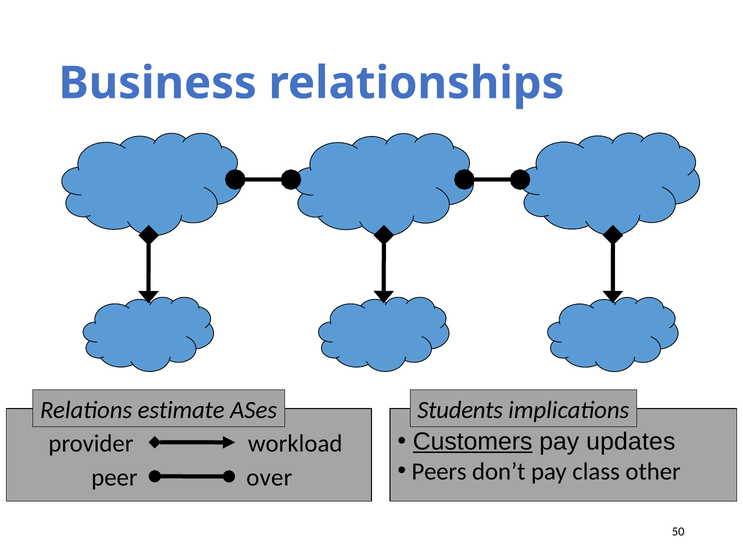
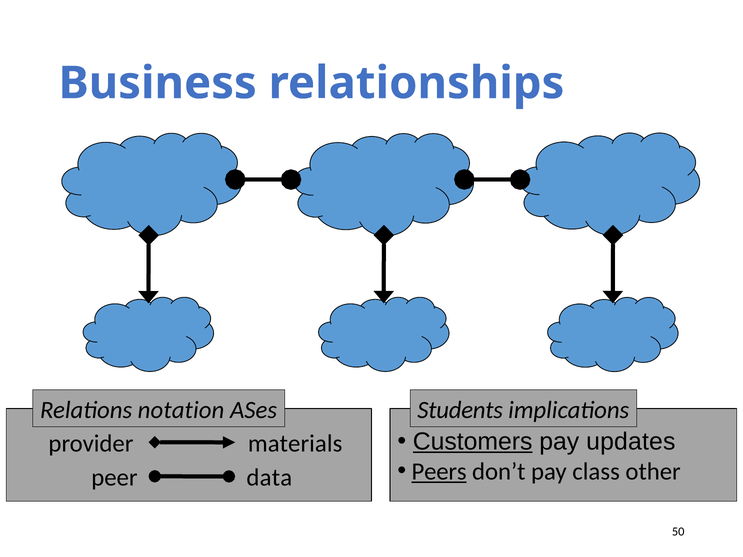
estimate: estimate -> notation (181, 410)
workload: workload -> materials (295, 444)
Peers underline: none -> present (439, 472)
over: over -> data (269, 478)
